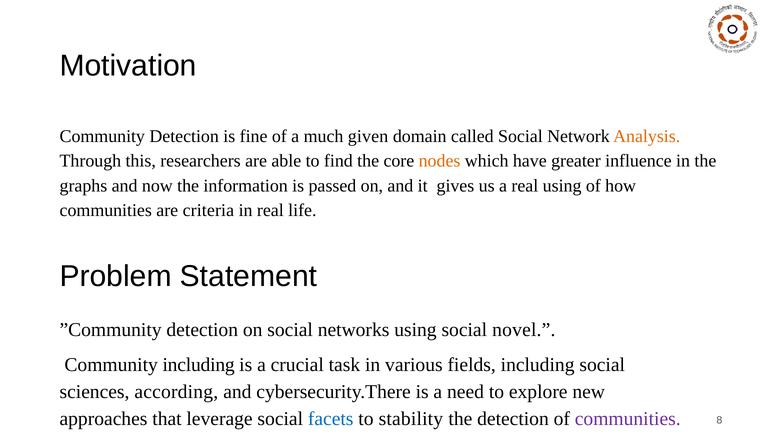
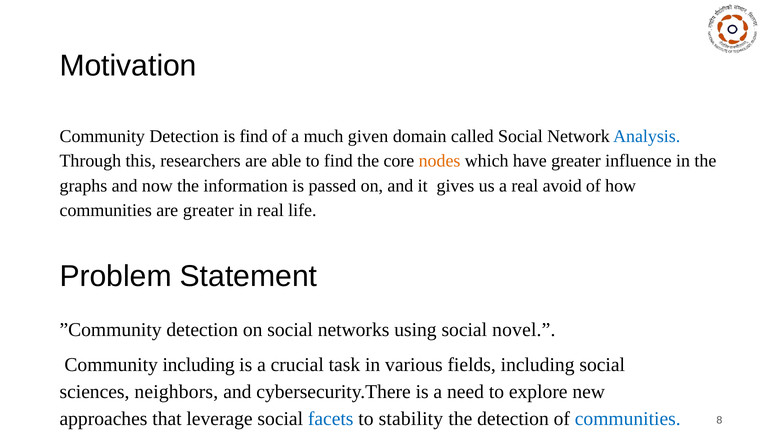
is fine: fine -> find (254, 136)
Analysis colour: orange -> blue (647, 136)
real using: using -> avoid (562, 186)
are criteria: criteria -> greater (208, 210)
according: according -> neighbors (176, 392)
communities colour: purple -> blue (628, 419)
